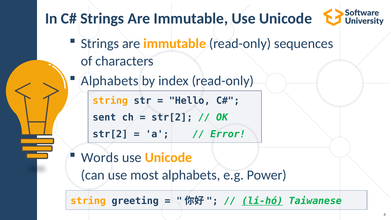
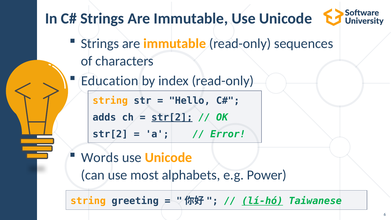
Alphabets: Alphabets -> Education (110, 81)
sent: sent -> adds (104, 117)
str[2 underline: none -> present (172, 117)
